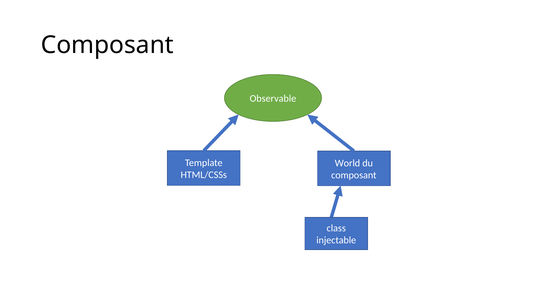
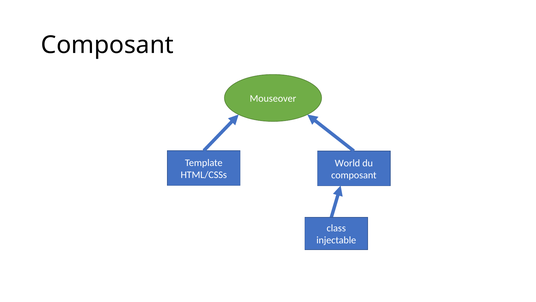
Observable: Observable -> Mouseover (273, 98)
